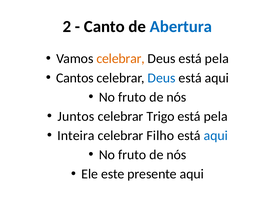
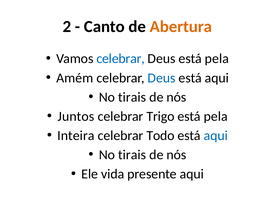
Abertura colour: blue -> orange (181, 27)
celebrar colour: orange -> blue (121, 59)
Cantos: Cantos -> Amém (75, 78)
fruto: fruto -> tirais (132, 97)
Filho: Filho -> Todo (160, 136)
fruto: fruto -> tirais (132, 155)
este: este -> vida (113, 174)
